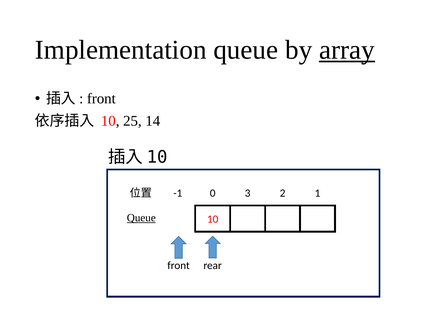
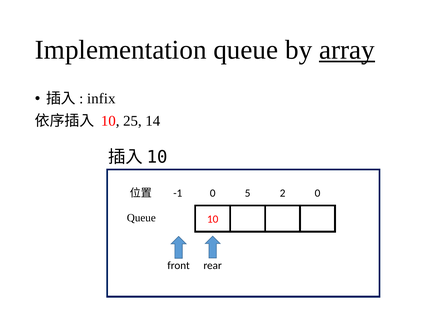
front: front -> infix (101, 99)
3: 3 -> 5 (248, 193)
2 1: 1 -> 0 (318, 193)
Queue underline: present -> none (141, 218)
